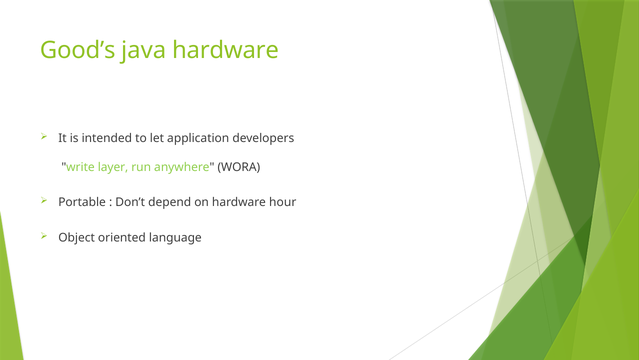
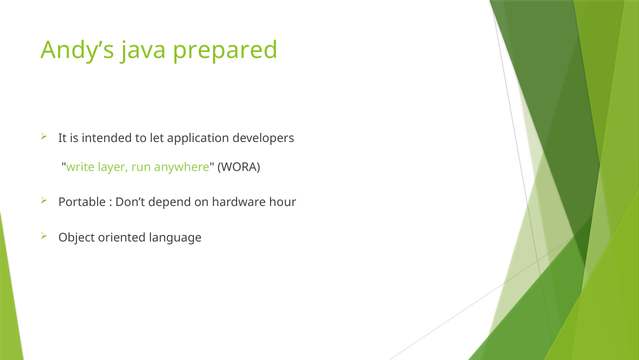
Good’s: Good’s -> Andy’s (77, 50)
java hardware: hardware -> prepared (225, 50)
